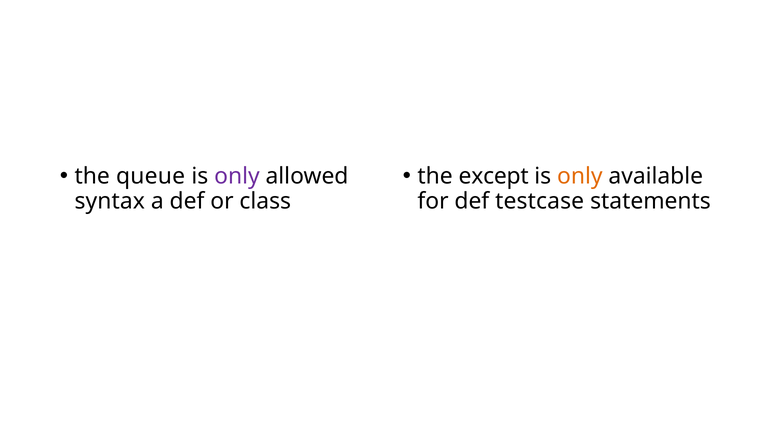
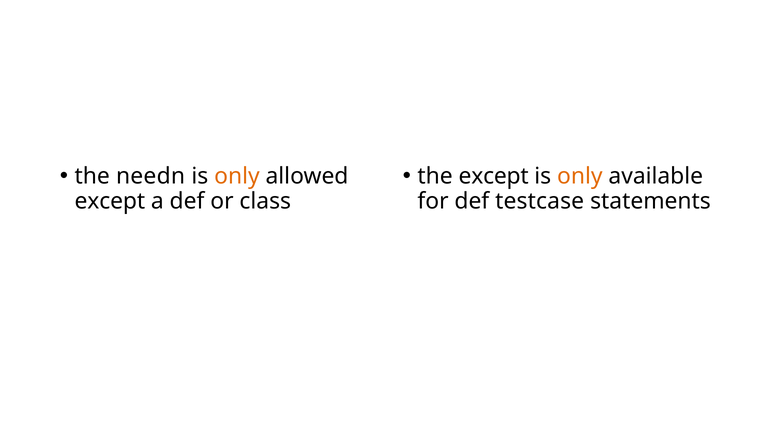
queue: queue -> needn (151, 176)
only colour: purple -> orange (237, 176)
syntax: syntax -> except (110, 201)
